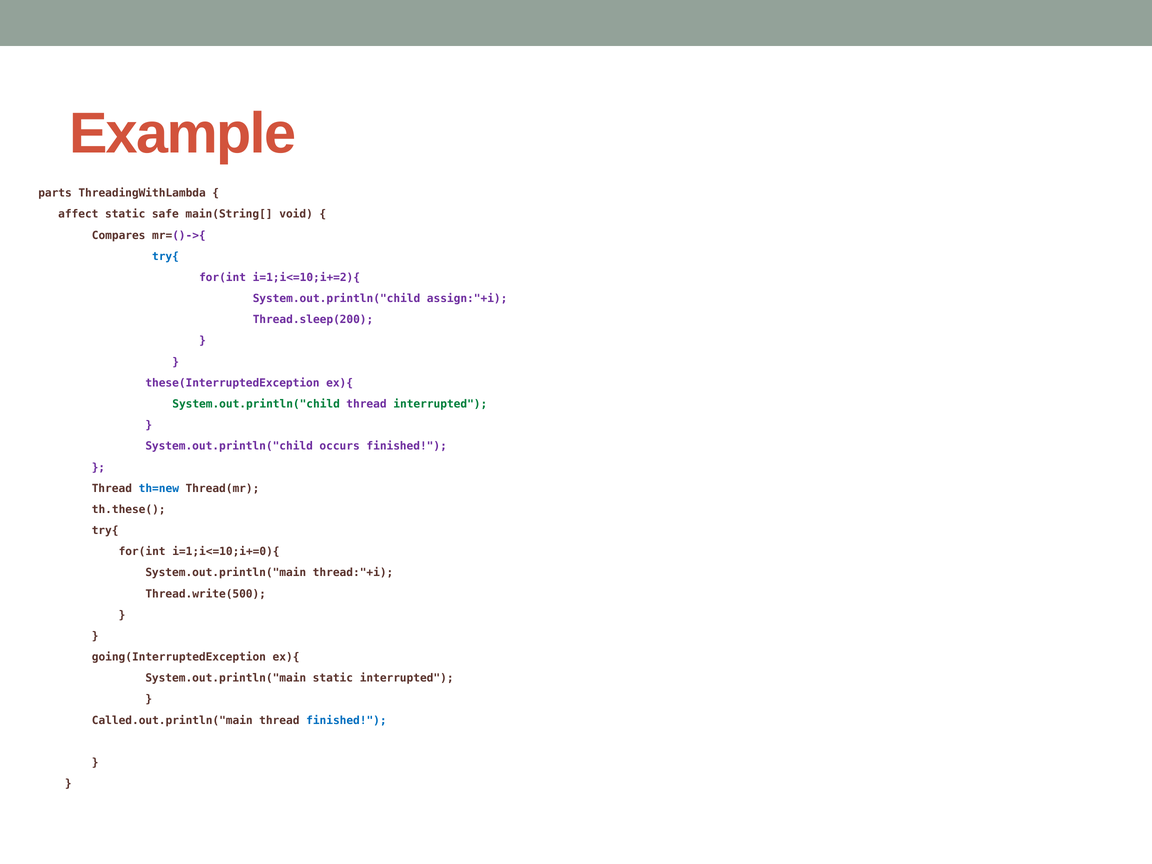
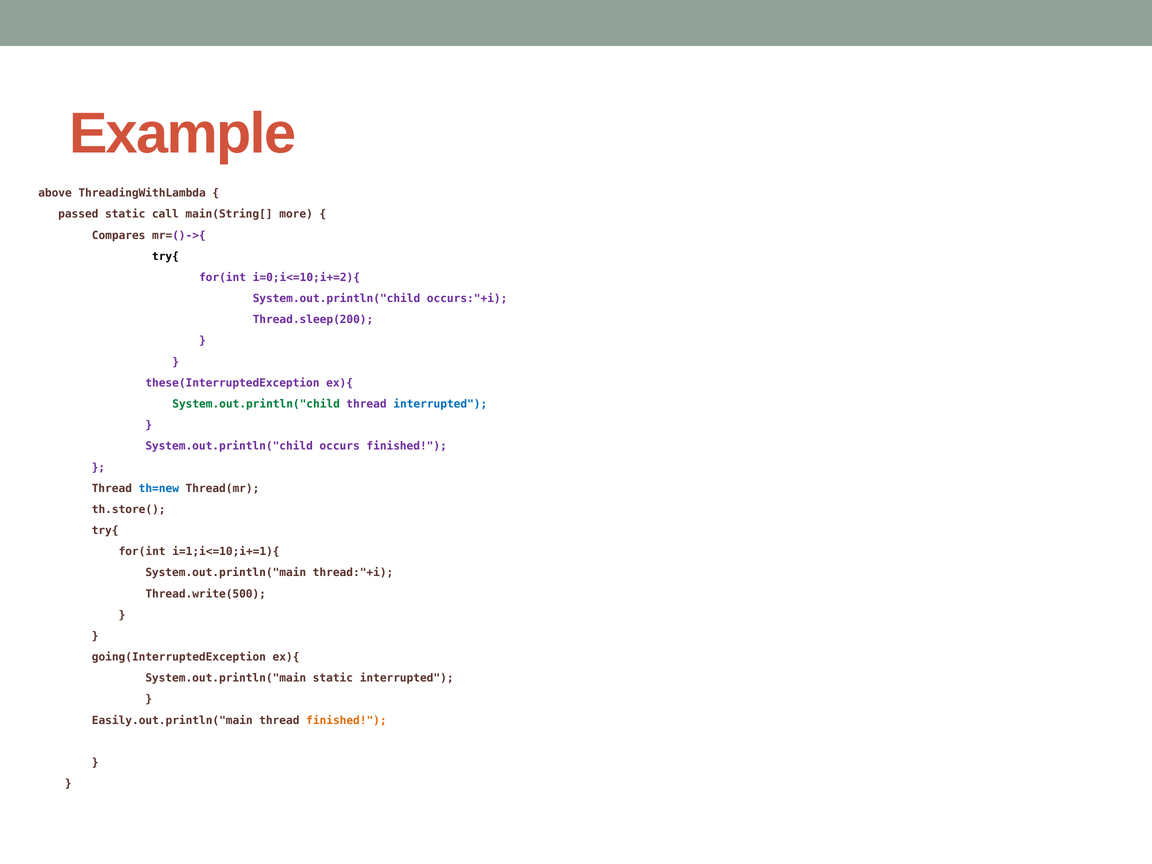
parts: parts -> above (55, 193)
affect: affect -> passed (78, 214)
safe: safe -> call (165, 214)
void: void -> more (296, 214)
try{ colour: blue -> black (166, 256)
i=1;i<=10;i+=2){: i=1;i<=10;i+=2){ -> i=0;i<=10;i+=2){ (306, 277)
assign:"+i: assign:"+i -> occurs:"+i (467, 299)
interrupted colour: green -> blue (440, 404)
th.these(: th.these( -> th.store( (129, 509)
i=1;i<=10;i+=0){: i=1;i<=10;i+=0){ -> i=1;i<=10;i+=1){ (226, 552)
Called.out.println("main: Called.out.println("main -> Easily.out.println("main (172, 720)
finished colour: blue -> orange (346, 720)
